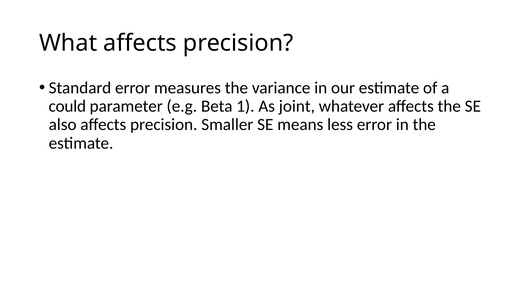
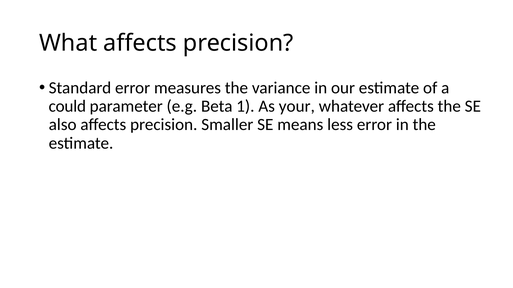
joint: joint -> your (297, 106)
